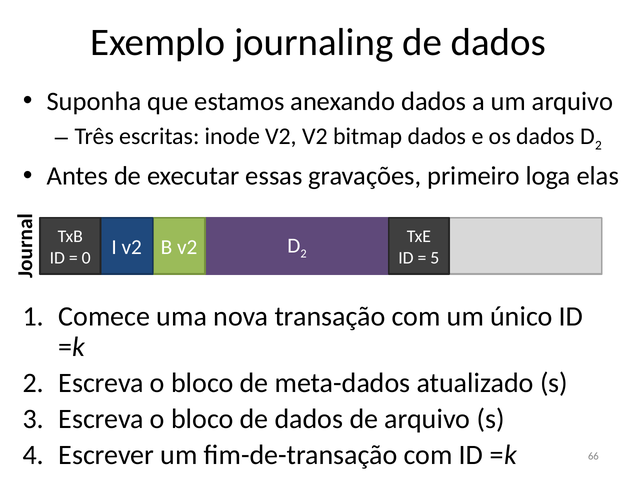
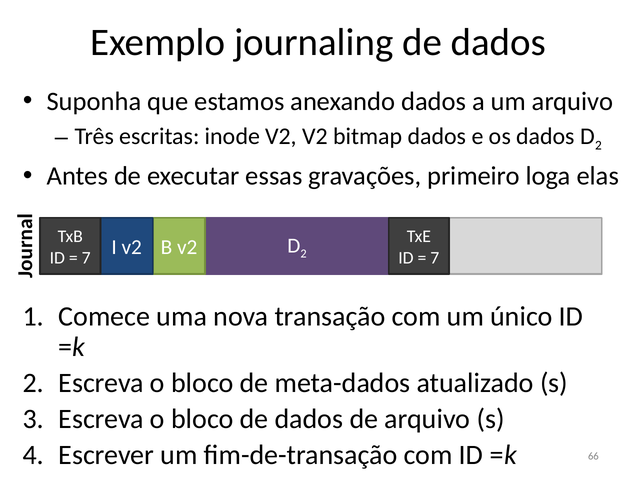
0: 0 -> 7 (86, 258)
5: 5 -> 7 (435, 258)
